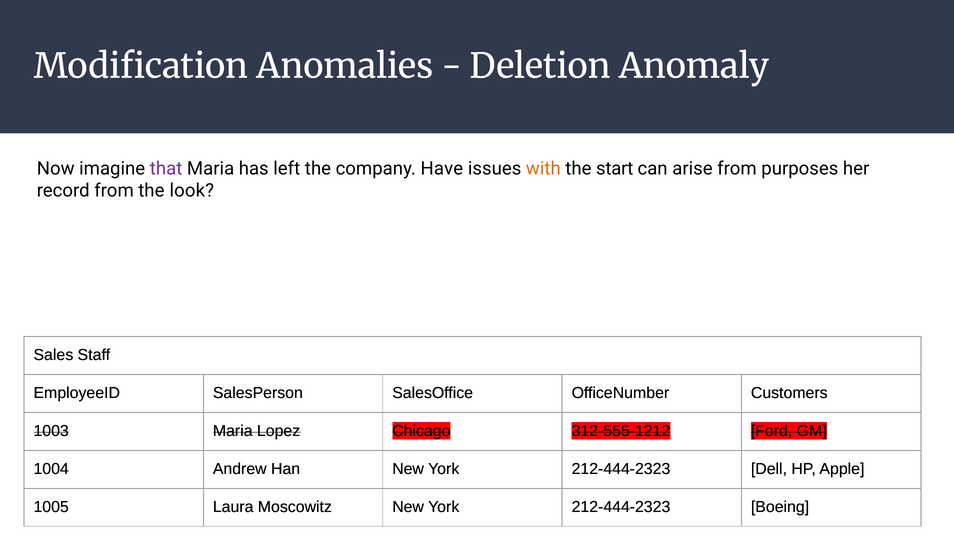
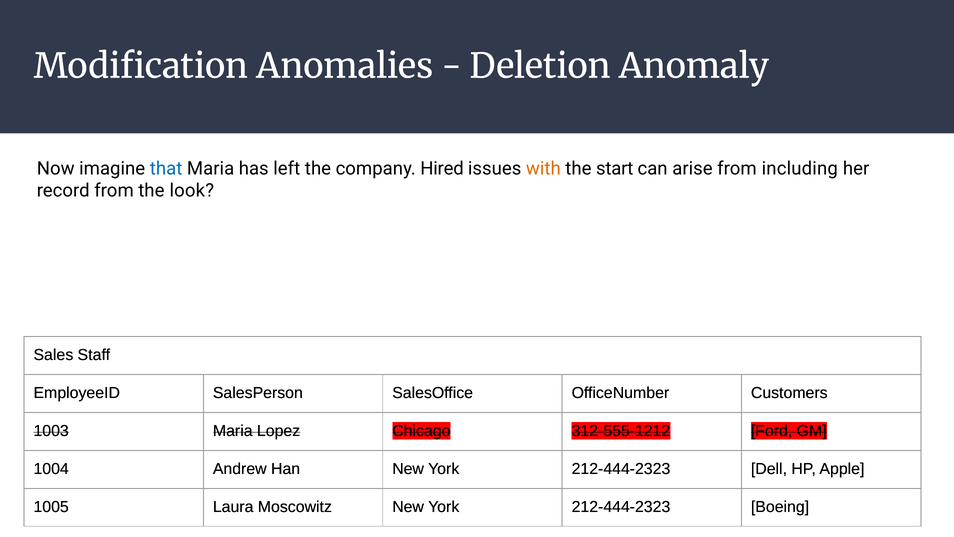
that colour: purple -> blue (166, 168)
Have: Have -> Hired (442, 168)
purposes: purposes -> including (800, 168)
